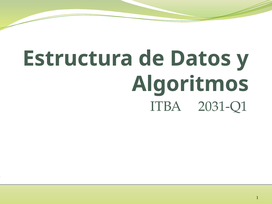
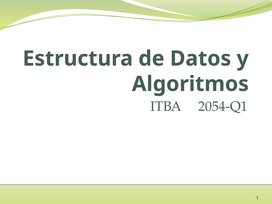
2031-Q1: 2031-Q1 -> 2054-Q1 (223, 106)
